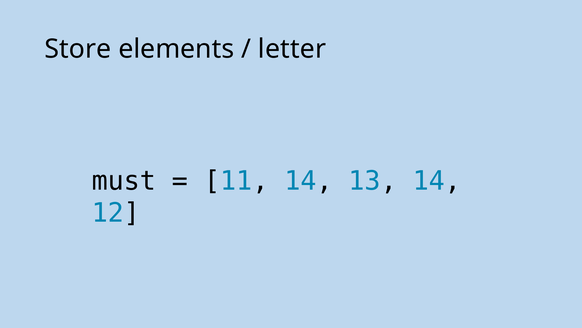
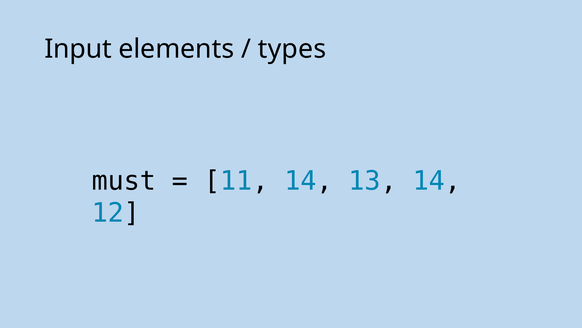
Store: Store -> Input (78, 49)
letter: letter -> types (292, 49)
